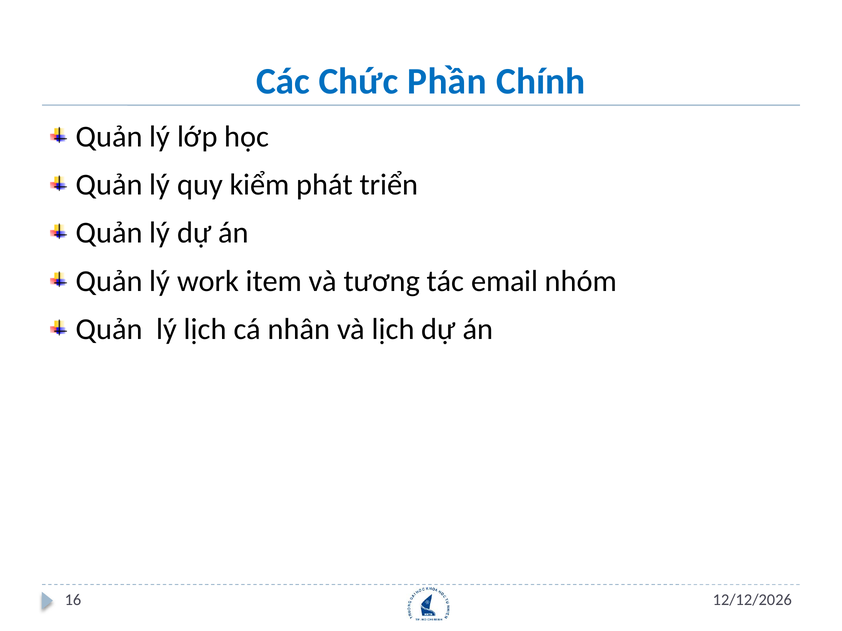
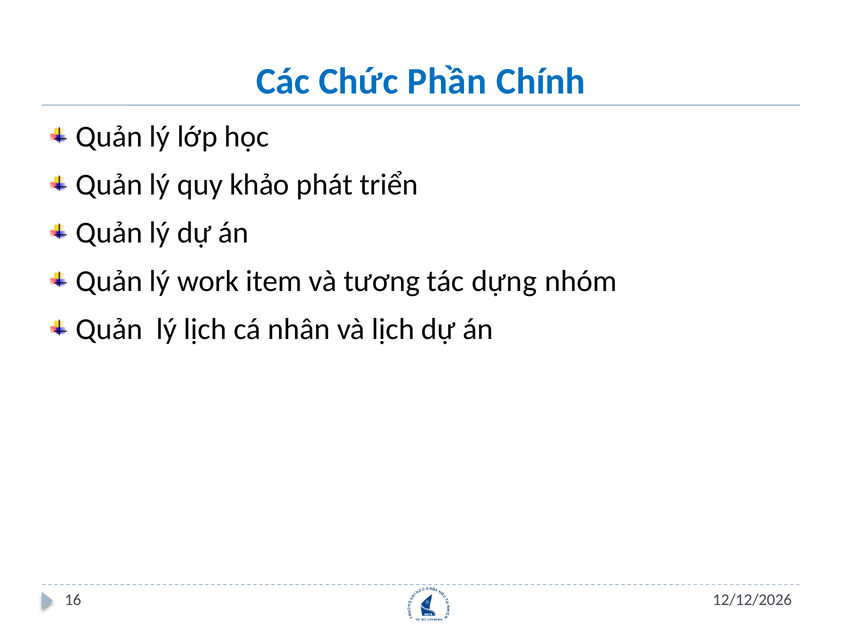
kiểm: kiểm -> khảo (260, 185)
email: email -> dựng (504, 281)
